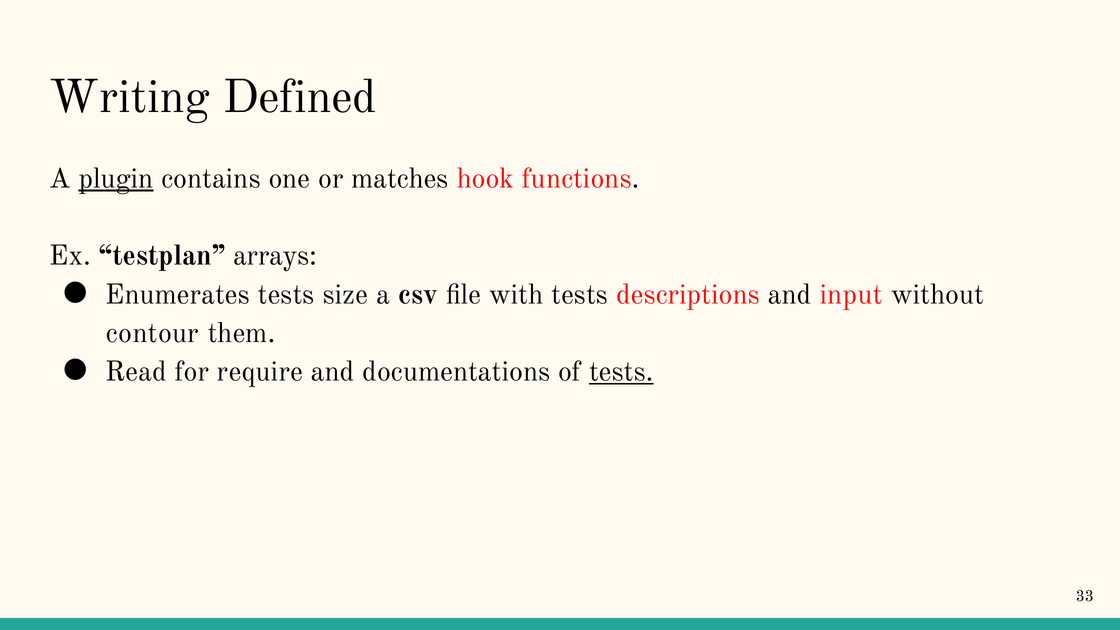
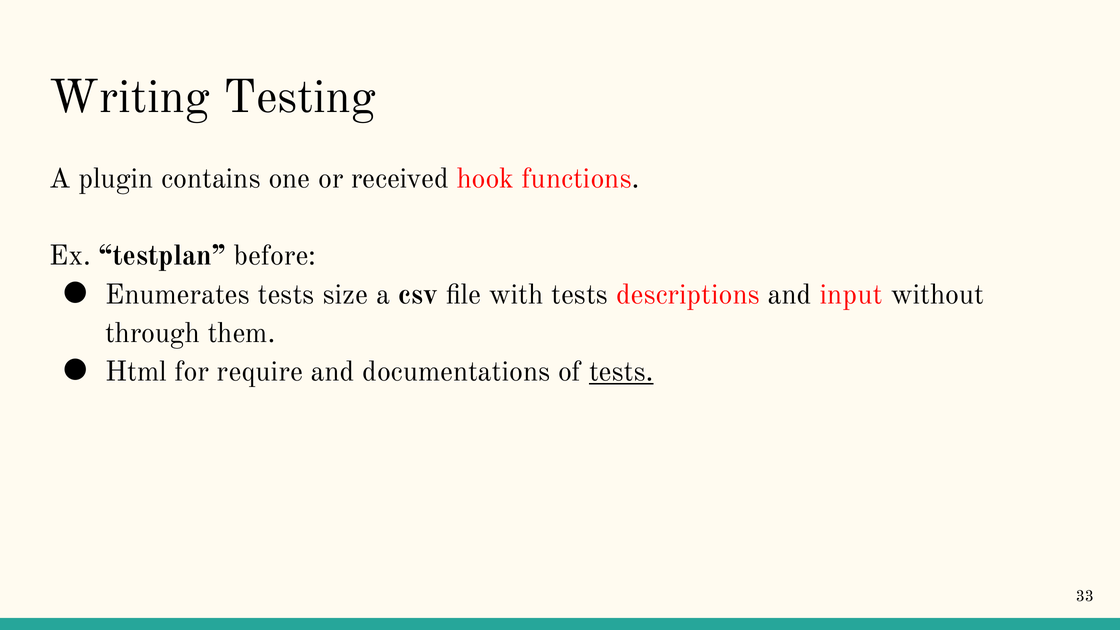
Defined: Defined -> Testing (299, 97)
plugin underline: present -> none (116, 178)
matches: matches -> received (400, 178)
arrays: arrays -> before (275, 256)
contour: contour -> through (153, 333)
Read: Read -> Html (136, 372)
